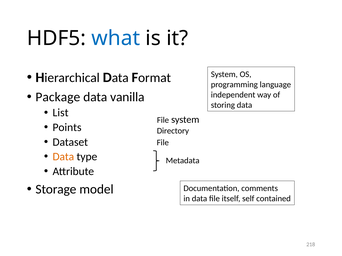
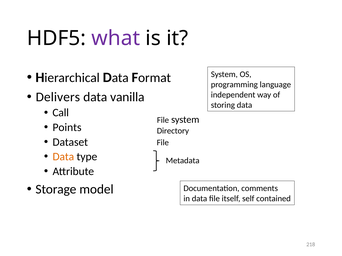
what colour: blue -> purple (116, 38)
Package: Package -> Delivers (58, 97)
List: List -> Call (61, 113)
